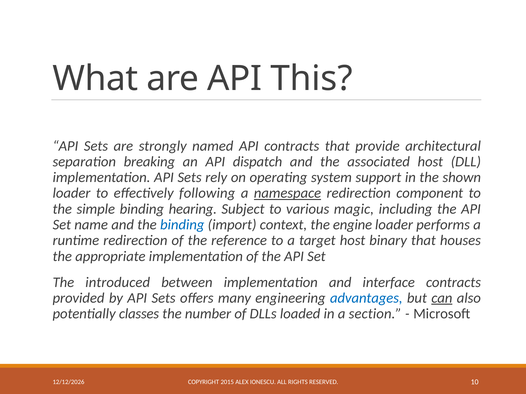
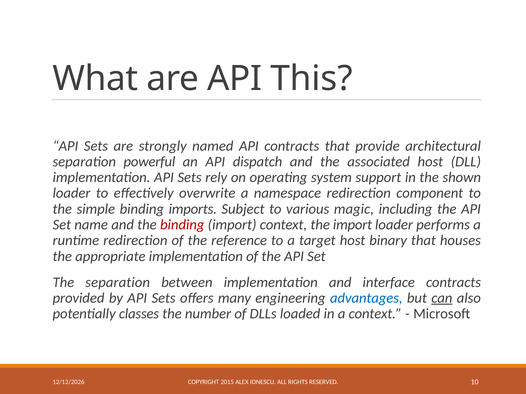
breaking: breaking -> powerful (149, 162)
following: following -> overwrite (207, 193)
namespace underline: present -> none (288, 193)
hearing: hearing -> imports (193, 209)
binding colour: blue -> red (182, 225)
the engine: engine -> import (353, 225)
The introduced: introduced -> separation (118, 283)
a section: section -> context (375, 314)
